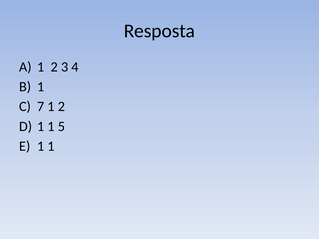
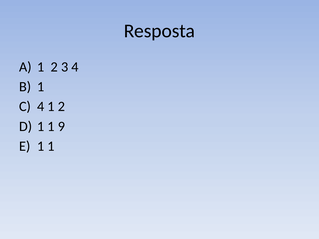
7: 7 -> 4 (41, 107)
5: 5 -> 9 (61, 126)
